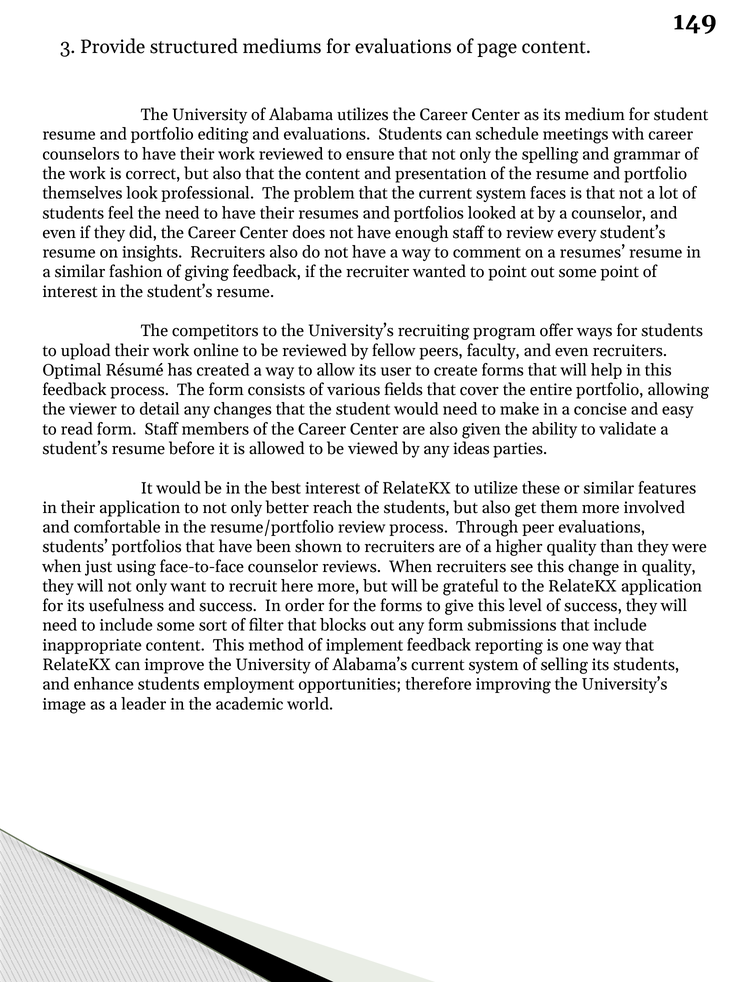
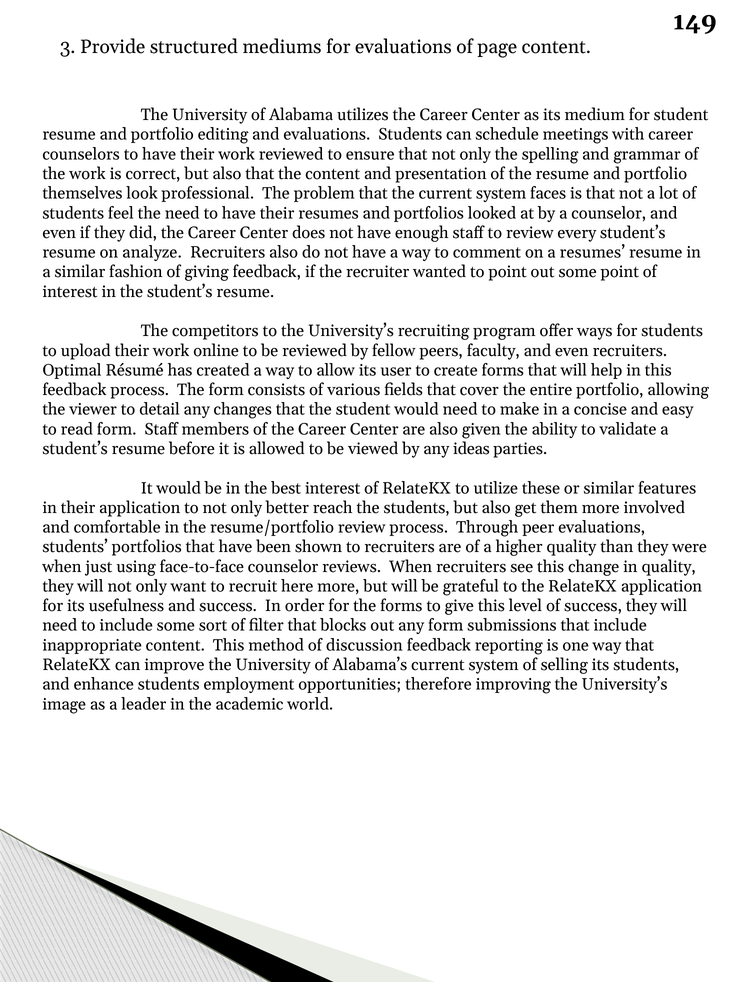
insights: insights -> analyze (152, 253)
implement: implement -> discussion (364, 646)
